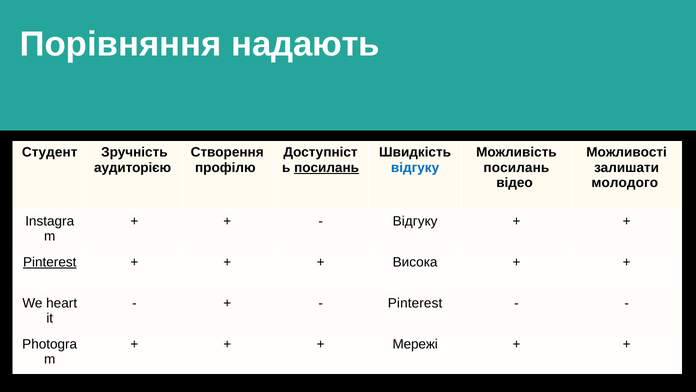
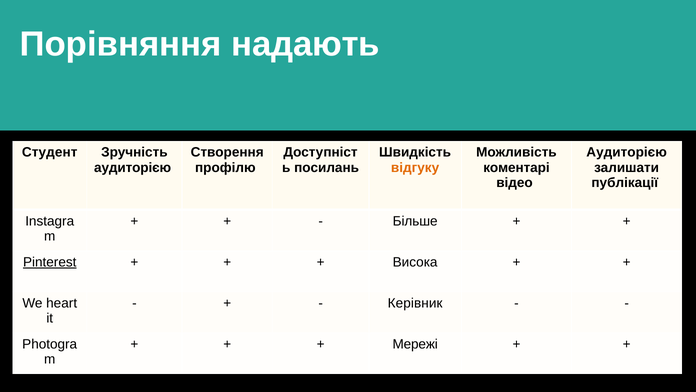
Можливості: Можливості -> Аудиторією (627, 152)
посилань underline: present -> none (327, 168)
відгуку colour: blue -> orange (415, 168)
посилань: посилань -> коментарі (516, 168)
молодого: молодого -> публікації (625, 183)
Відгуку: Відгуку -> Більше (415, 221)
Pinterest: Pinterest -> Керівник (415, 303)
